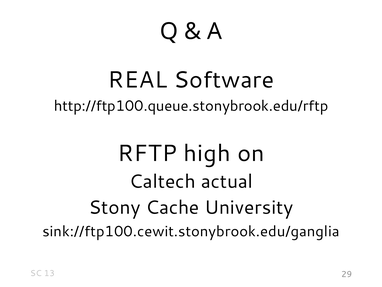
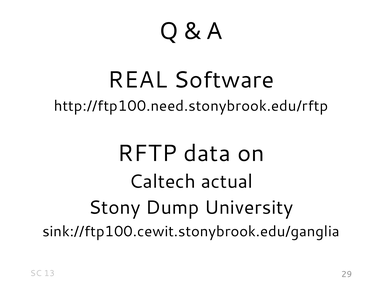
http://ftp100.queue.stonybrook.edu/rftp: http://ftp100.queue.stonybrook.edu/rftp -> http://ftp100.need.stonybrook.edu/rftp (191, 106)
high: high -> data (207, 153)
Cache: Cache -> Dump (172, 207)
